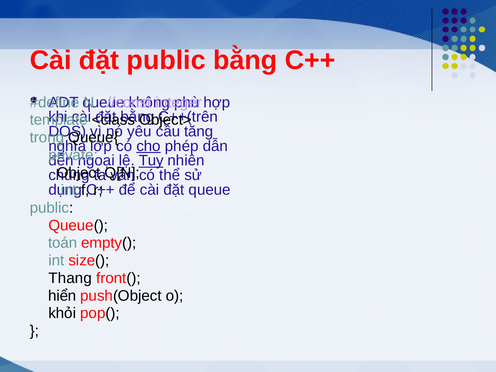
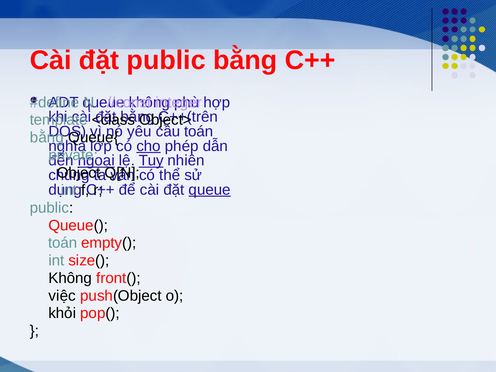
cầu tăng: tăng -> toán (199, 131)
trong: trong -> bằng (47, 138)
ngoại underline: none -> present (96, 161)
queue underline: none -> present (210, 190)
Thang: Thang -> Không (70, 278)
hiển: hiển -> việc (62, 296)
